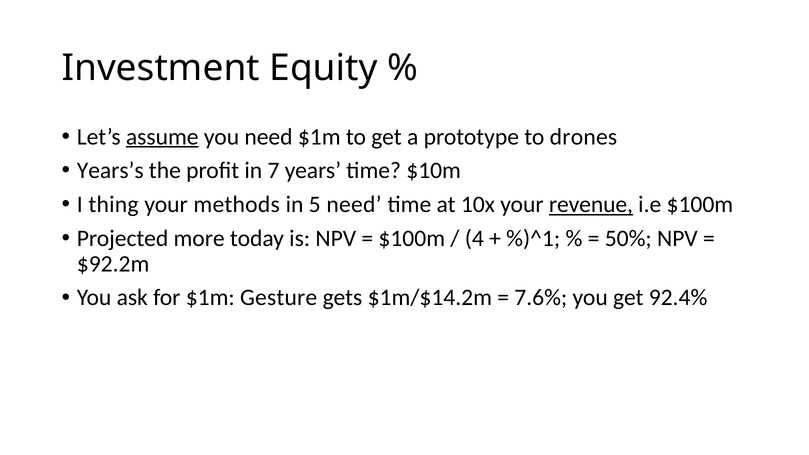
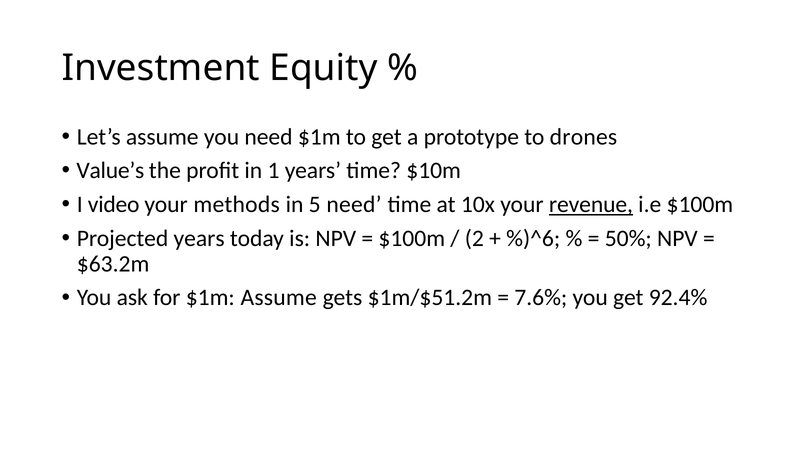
assume underline: present -> none (162, 137)
Years’s: Years’s -> Value’s (110, 171)
7: 7 -> 1 (274, 171)
thing: thing -> video (114, 204)
Projected more: more -> years (199, 238)
4: 4 -> 2 (474, 238)
%)^1: %)^1 -> %)^6 (533, 238)
$92.2m: $92.2m -> $63.2m (113, 264)
$1m Gesture: Gesture -> Assume (279, 298)
$1m/$14.2m: $1m/$14.2m -> $1m/$51.2m (430, 298)
